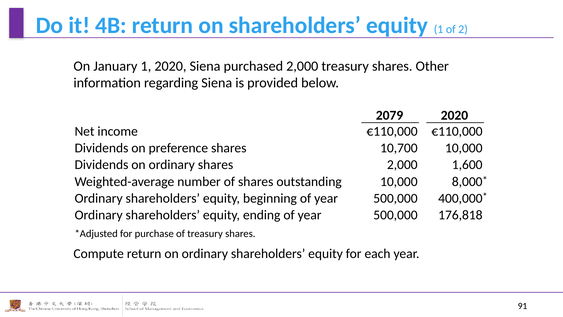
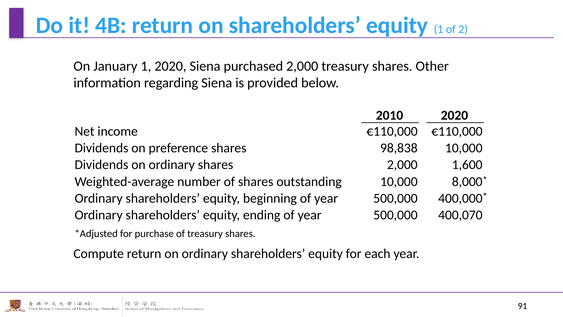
2079: 2079 -> 2010 (390, 115)
10,700: 10,700 -> 98,838 (399, 148)
176,818: 176,818 -> 400,070 (460, 215)
